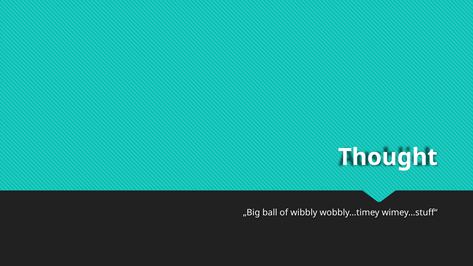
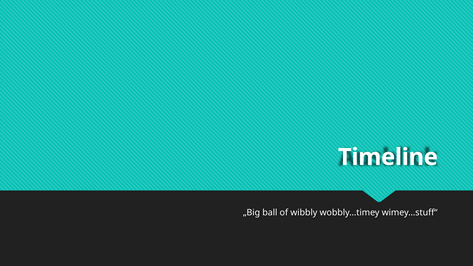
Thought: Thought -> Timeline (388, 157)
